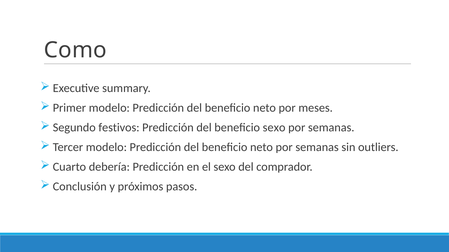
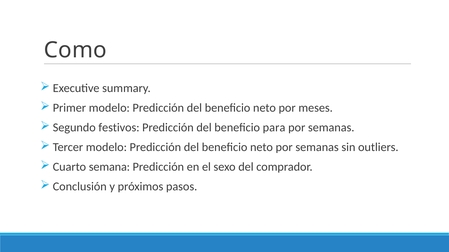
beneficio sexo: sexo -> para (274, 128)
debería: debería -> semana (109, 167)
